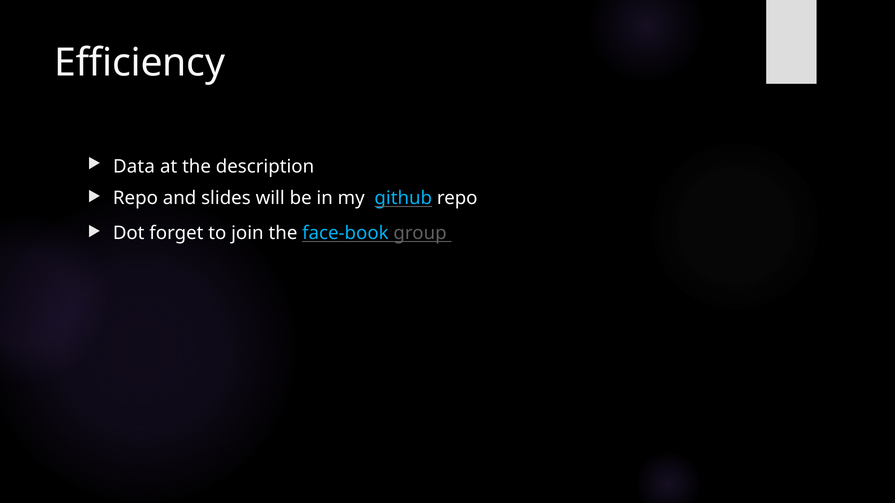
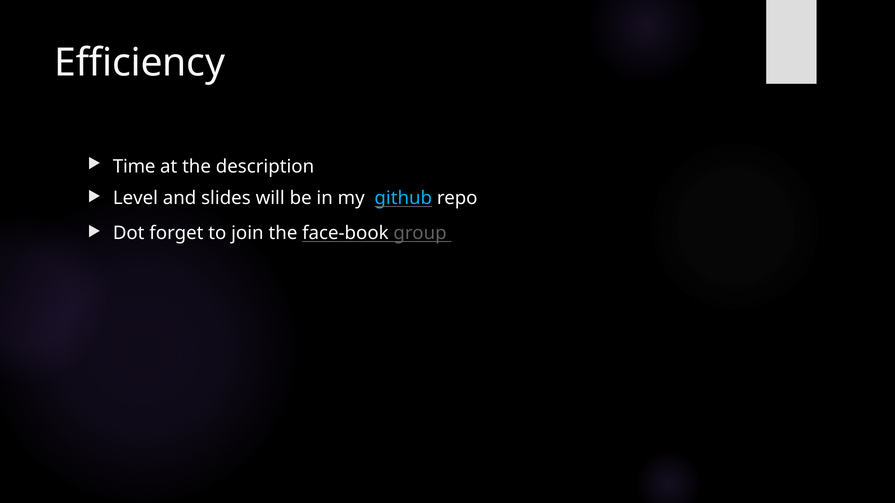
Data: Data -> Time (134, 167)
Repo: Repo -> Level (135, 198)
face-book colour: light blue -> white (345, 233)
